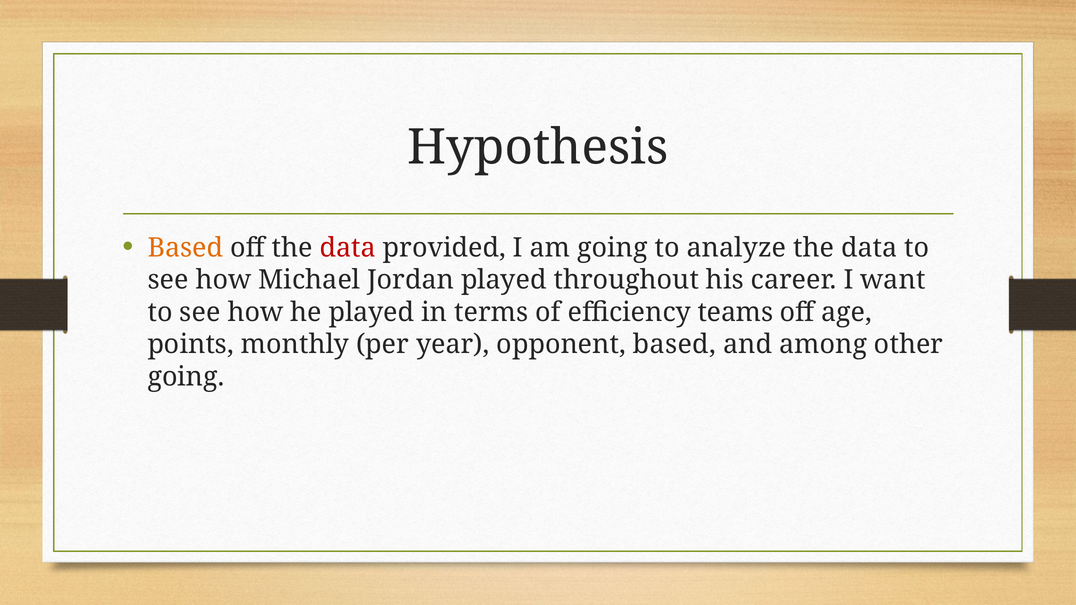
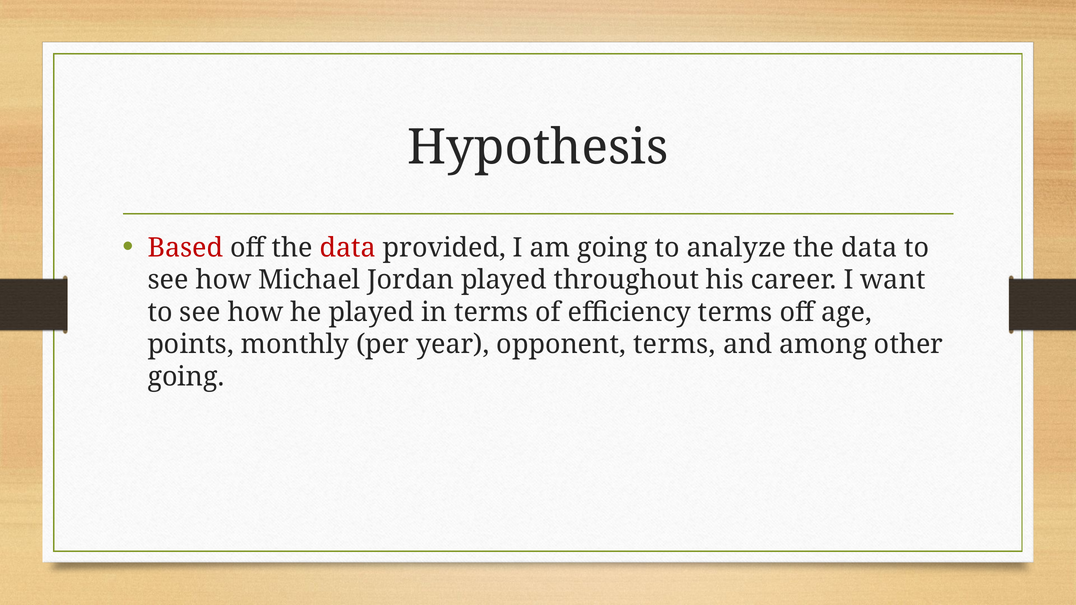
Based colour: orange -> red (185, 248)
efficiency teams: teams -> terms (735, 312)
opponent based: based -> terms (674, 345)
